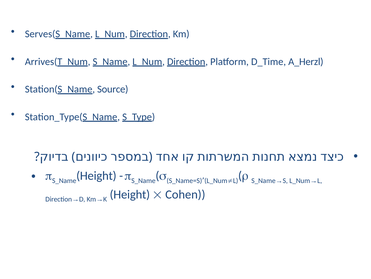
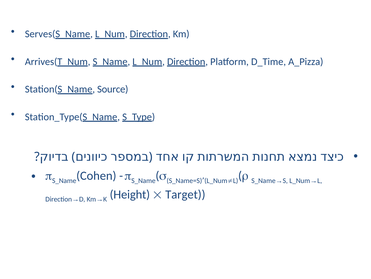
A_Herzl: A_Herzl -> A_Pizza (306, 61)
S_Name Height: Height -> Cohen (96, 175)
Cohen: Cohen -> Target (185, 194)
